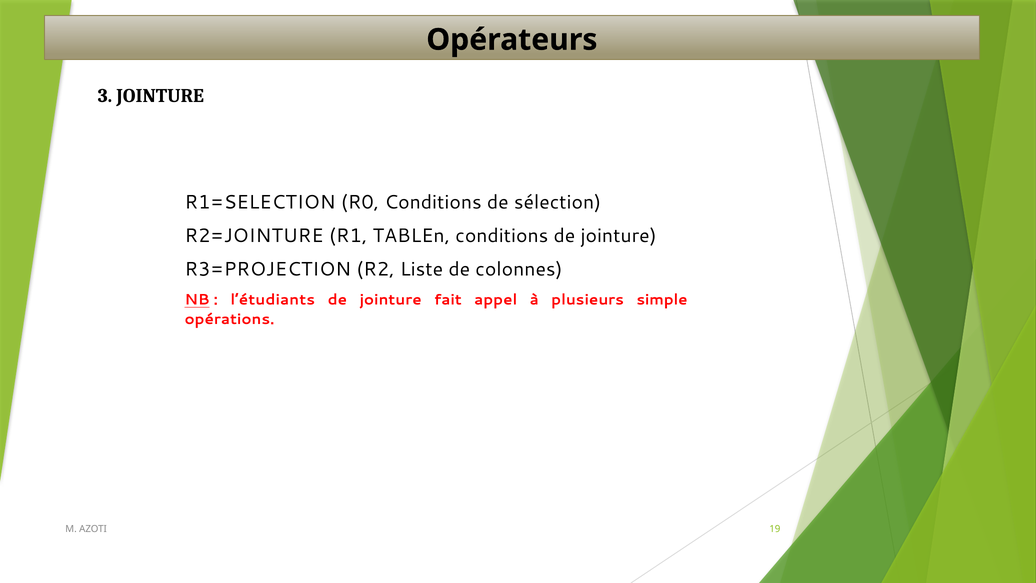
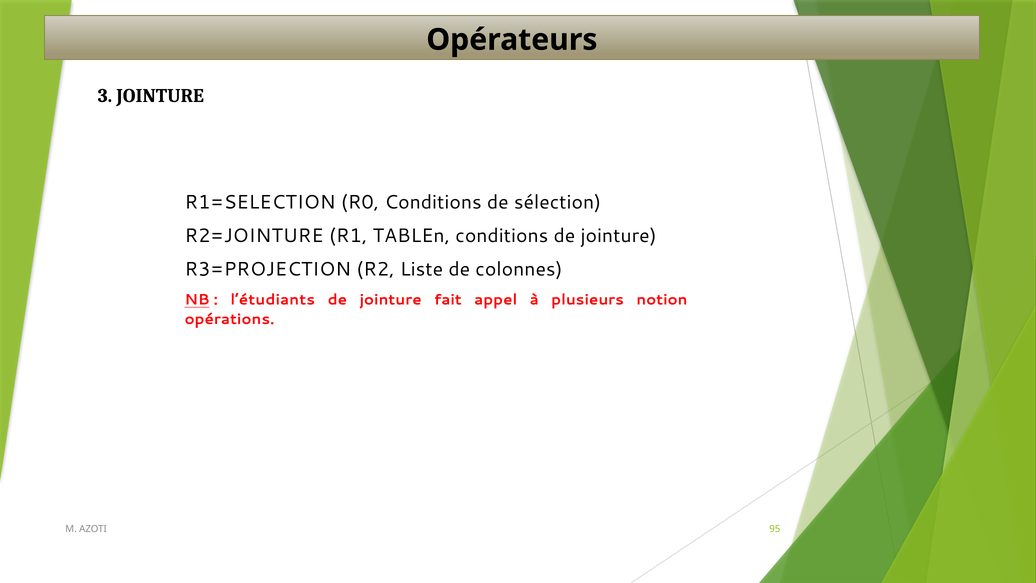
simple: simple -> notion (662, 299)
19: 19 -> 95 (775, 529)
